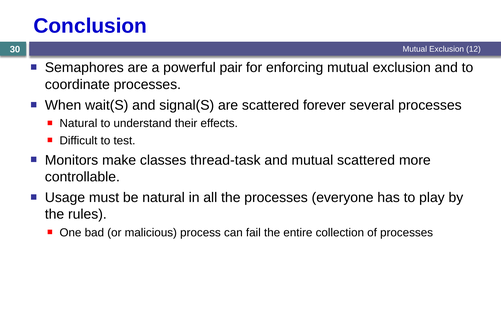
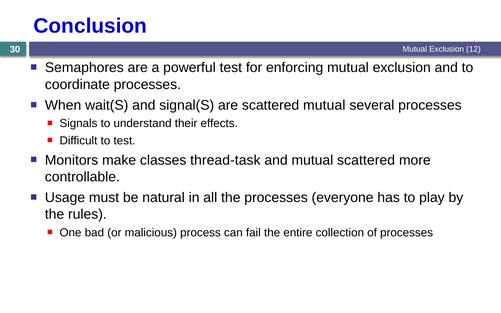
powerful pair: pair -> test (231, 68)
scattered forever: forever -> mutual (324, 105)
Natural: Natural -> Signals (78, 124)
